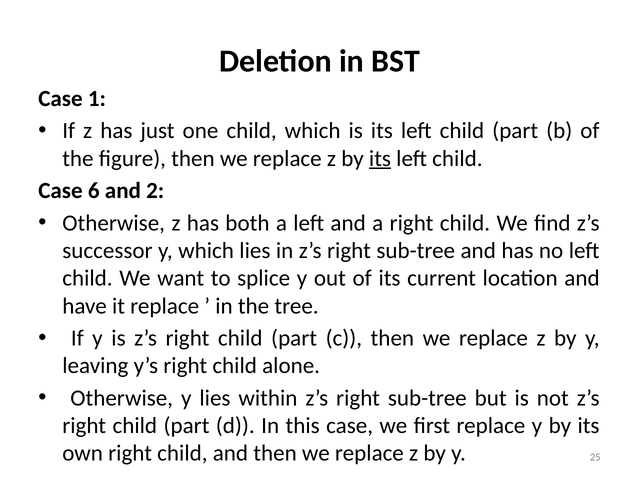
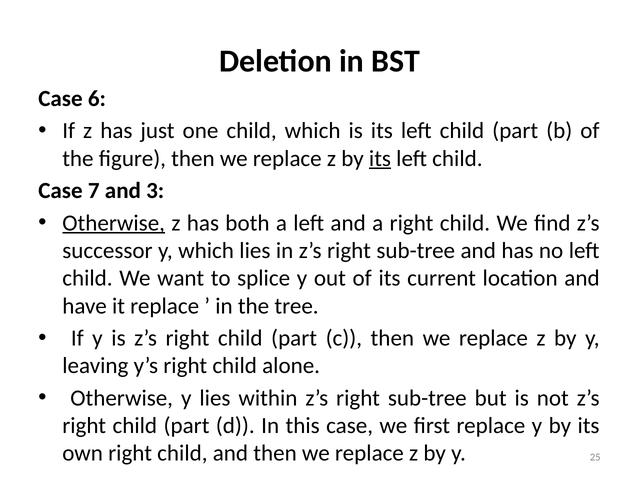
1: 1 -> 6 (97, 99)
6: 6 -> 7 (94, 191)
2: 2 -> 3 (155, 191)
Otherwise underline: none -> present (114, 223)
